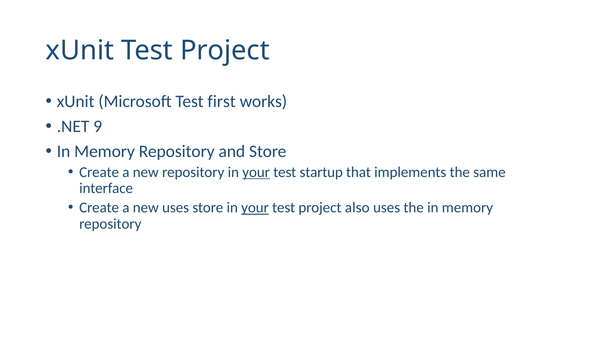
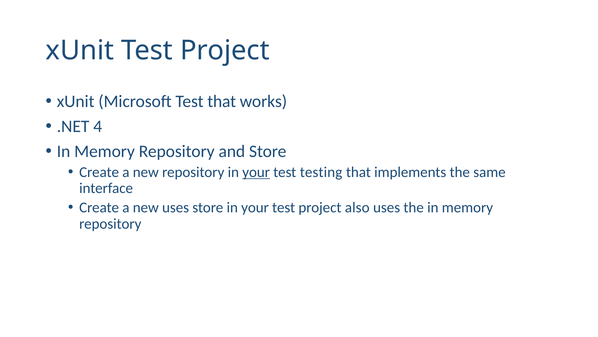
Test first: first -> that (222, 101)
9: 9 -> 4 (98, 126)
startup: startup -> testing (321, 172)
your underline: present -> none (255, 207)
